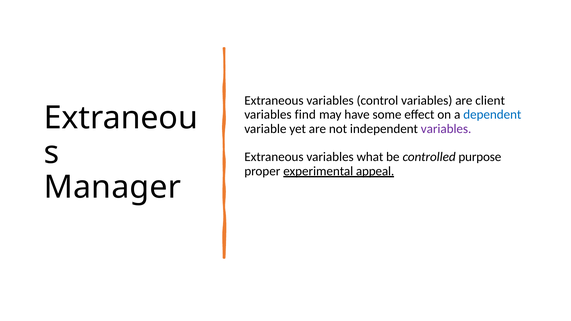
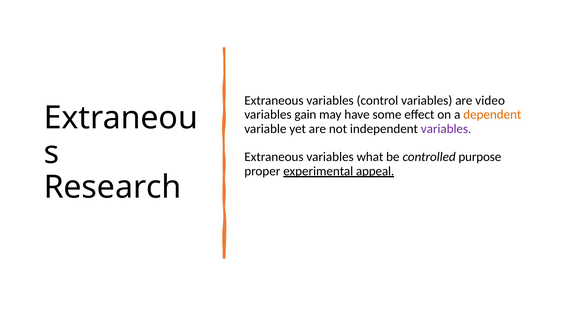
client: client -> video (490, 101)
find: find -> gain (305, 115)
dependent colour: blue -> orange (492, 115)
Manager: Manager -> Research (113, 187)
